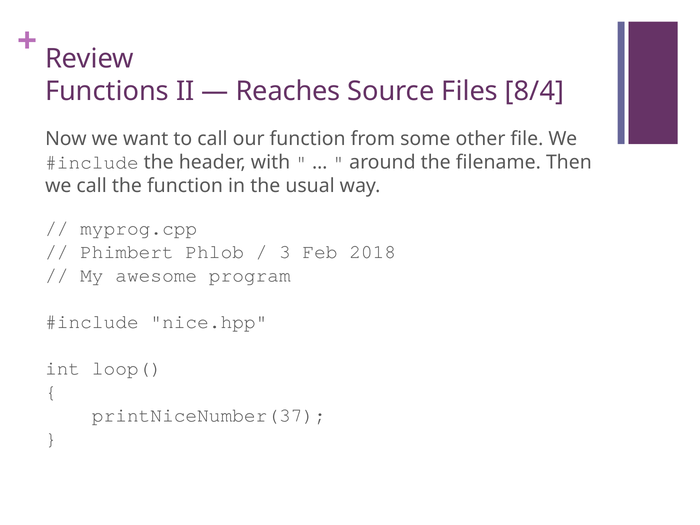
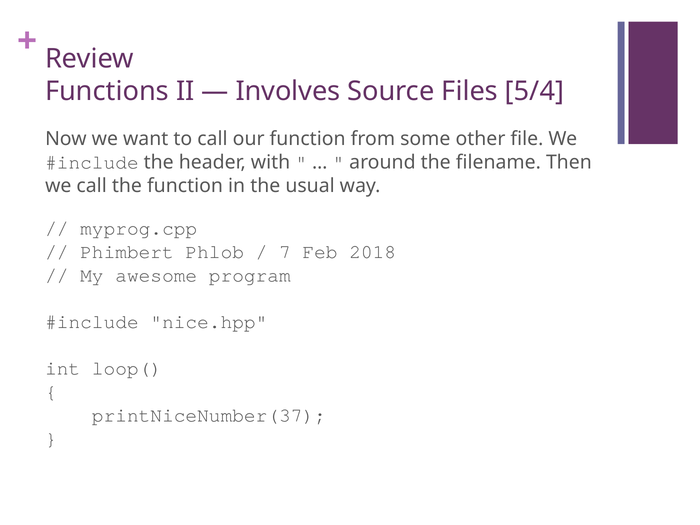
Reaches: Reaches -> Involves (288, 91)
8/4: 8/4 -> 5/4 (534, 91)
3: 3 -> 7 (285, 252)
